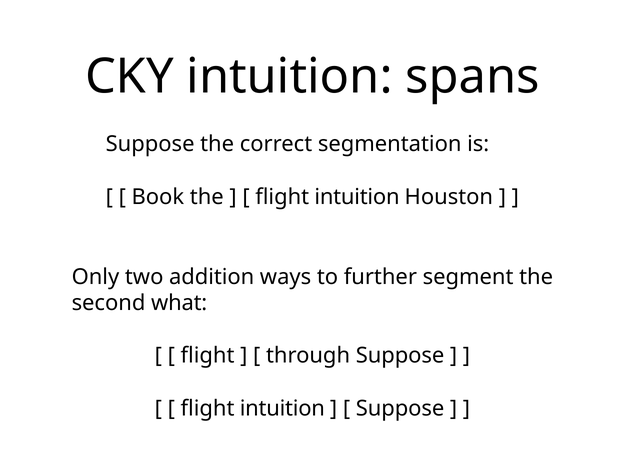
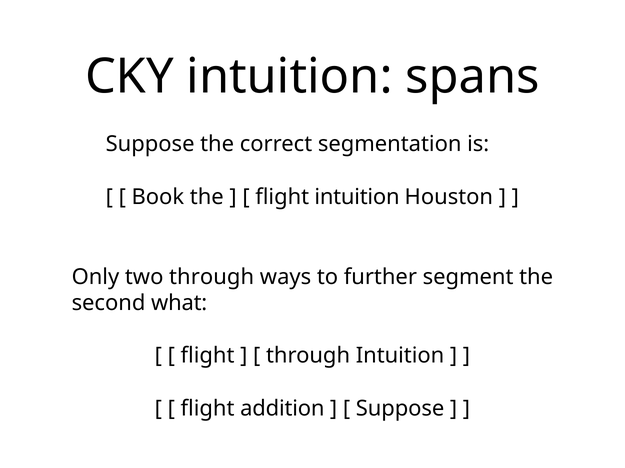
two addition: addition -> through (212, 277)
through Suppose: Suppose -> Intuition (400, 356)
intuition: intuition -> addition (282, 409)
